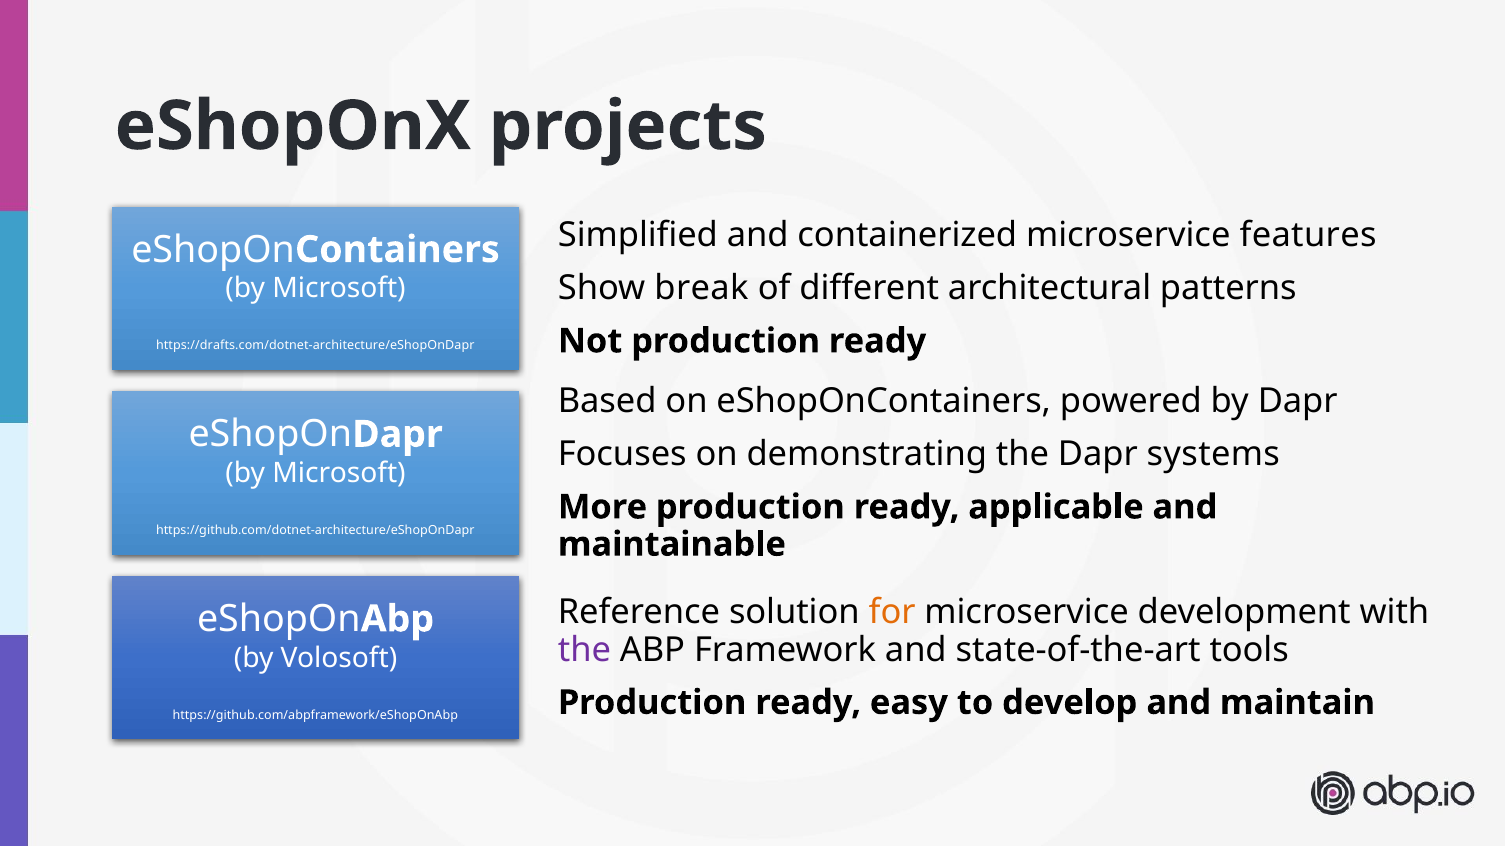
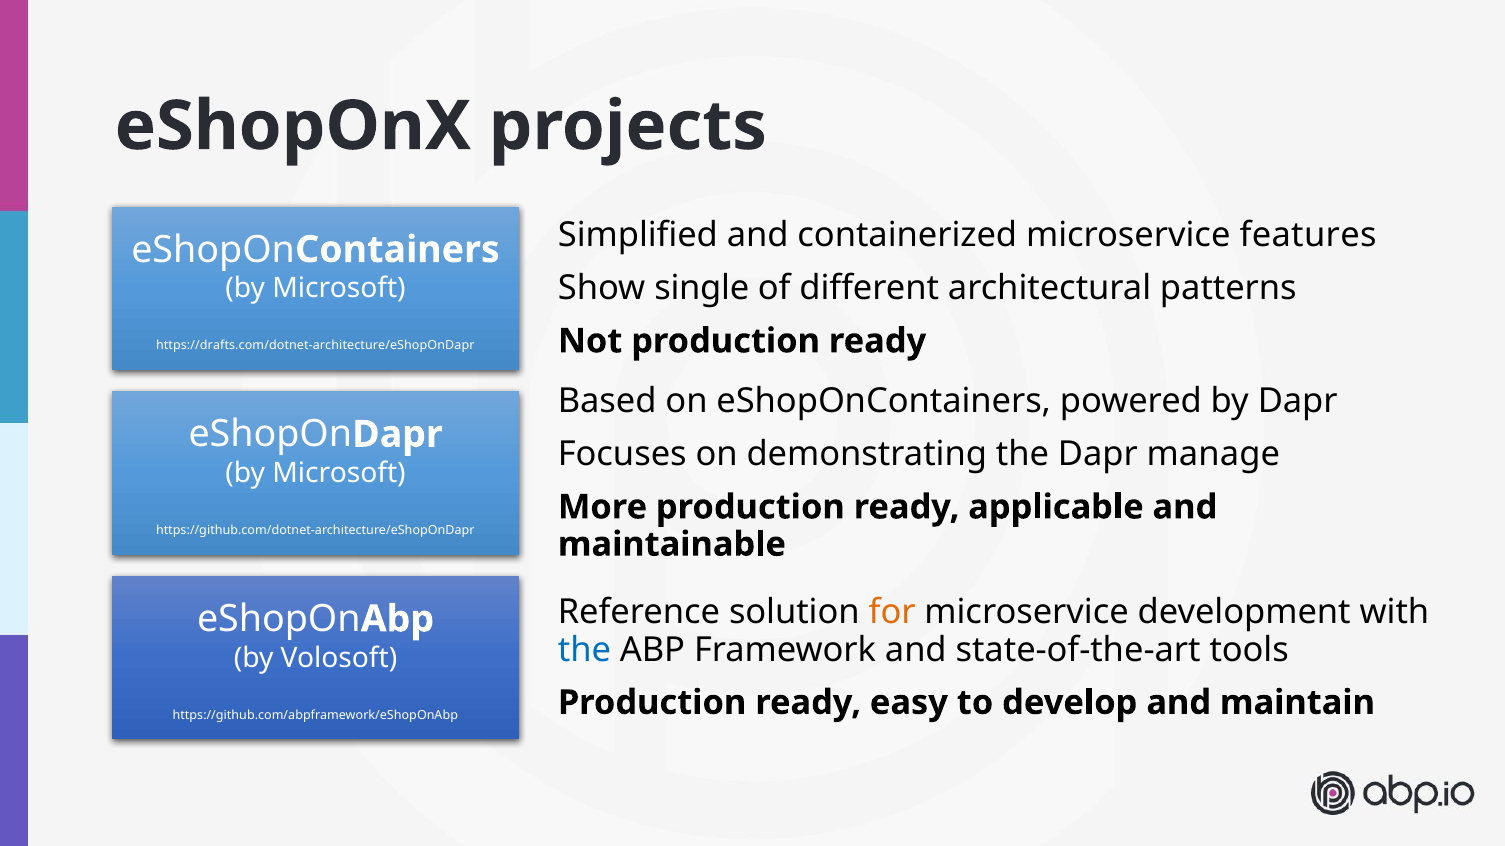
break: break -> single (702, 288)
systems: systems -> manage (1213, 455)
the colour: purple -> blue (584, 650)
